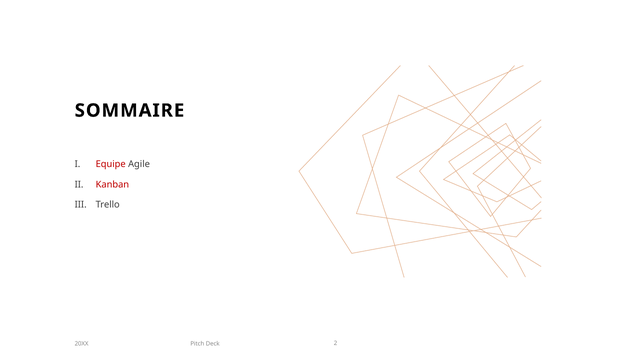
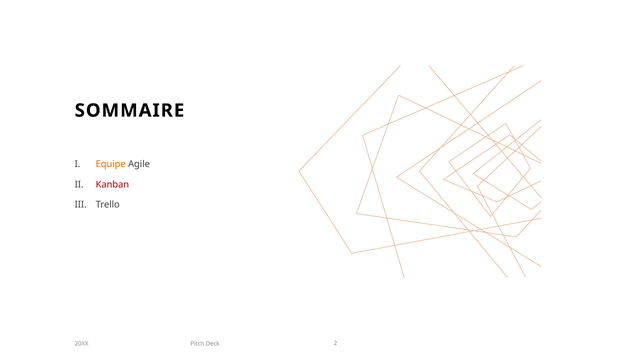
Equipe colour: red -> orange (111, 164)
